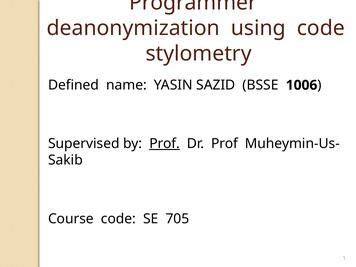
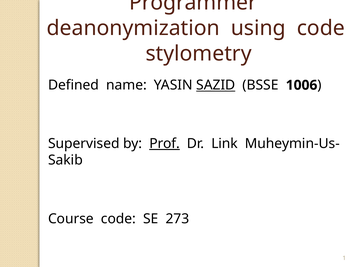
SAZID underline: none -> present (216, 85)
Dr Prof: Prof -> Link (225, 144)
705: 705 -> 273 (177, 219)
